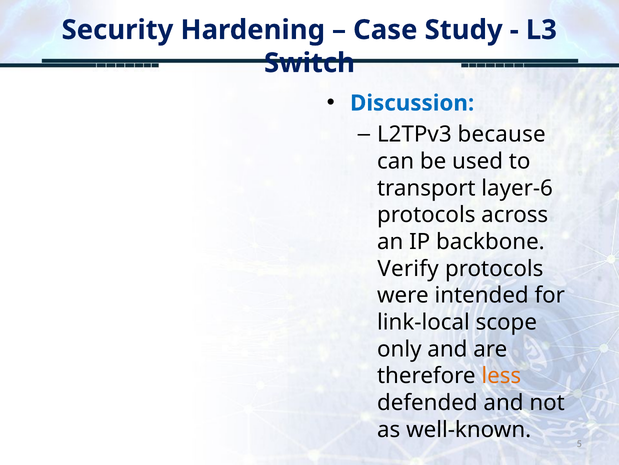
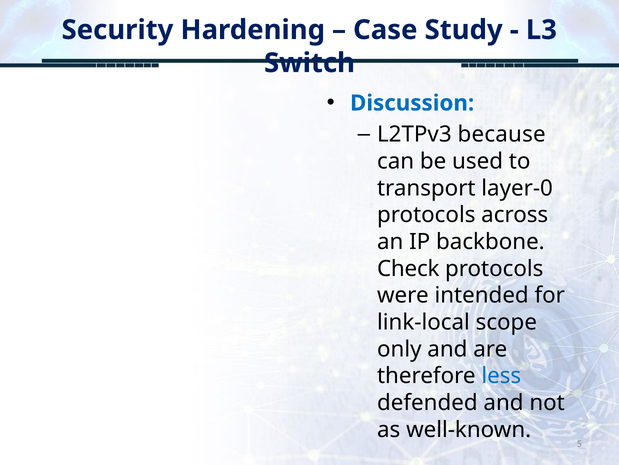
layer-6: layer-6 -> layer-0 (517, 188)
Verify: Verify -> Check (408, 268)
less colour: orange -> blue (501, 376)
